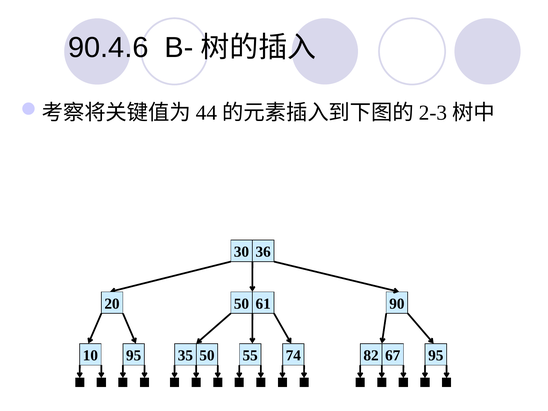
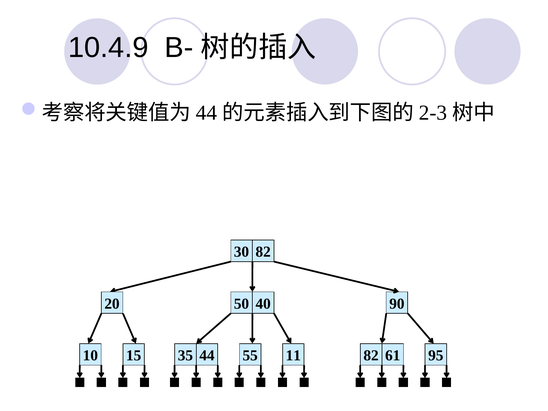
90.4.6: 90.4.6 -> 10.4.9 (108, 47)
30 36: 36 -> 82 (263, 252)
61: 61 -> 40 (263, 304)
10 95: 95 -> 15 (134, 355)
35 50: 50 -> 44 (207, 355)
74: 74 -> 11 (293, 355)
67: 67 -> 61 (393, 355)
